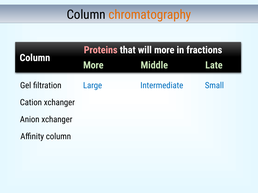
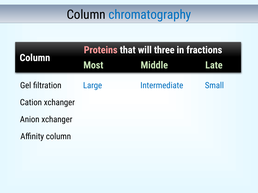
chromatography colour: orange -> blue (150, 15)
will more: more -> three (164, 50)
More: More -> Most (93, 65)
